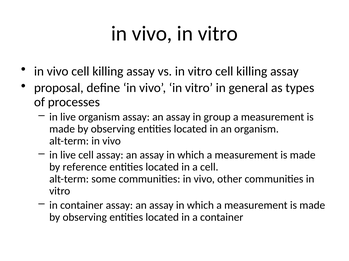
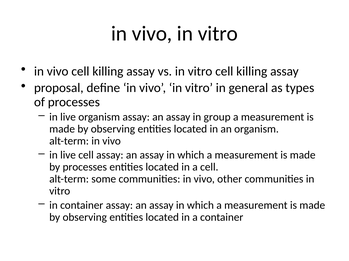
by reference: reference -> processes (85, 168)
